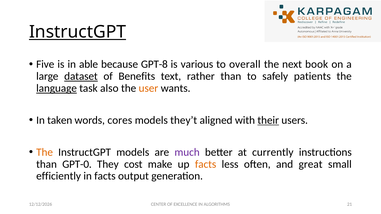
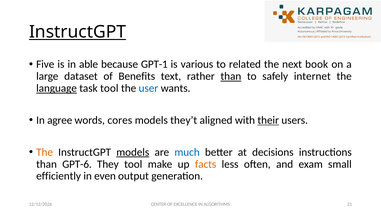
GPT-8: GPT-8 -> GPT-1 (154, 64)
overall: overall -> related (245, 64)
dataset underline: present -> none (81, 76)
than underline: none -> present (231, 76)
patients: patients -> internet (312, 76)
task also: also -> tool (109, 88)
user colour: orange -> blue (148, 88)
taken: taken -> agree (60, 120)
models underline: none -> present (133, 152)
much colour: purple -> blue (187, 152)
currently: currently -> decisions (273, 152)
GPT-0: GPT-0 -> GPT-6 (77, 164)
They cost: cost -> tool (133, 164)
great: great -> exam (311, 164)
in facts: facts -> even (105, 176)
